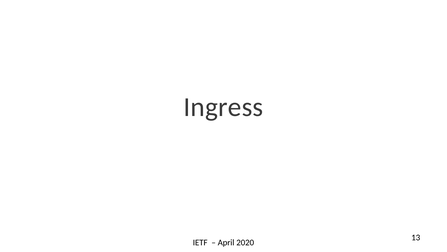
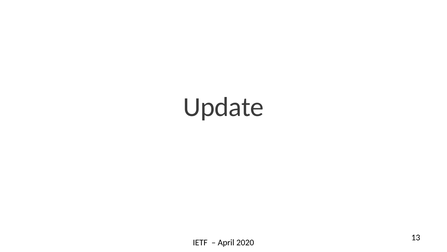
Ingress: Ingress -> Update (224, 107)
